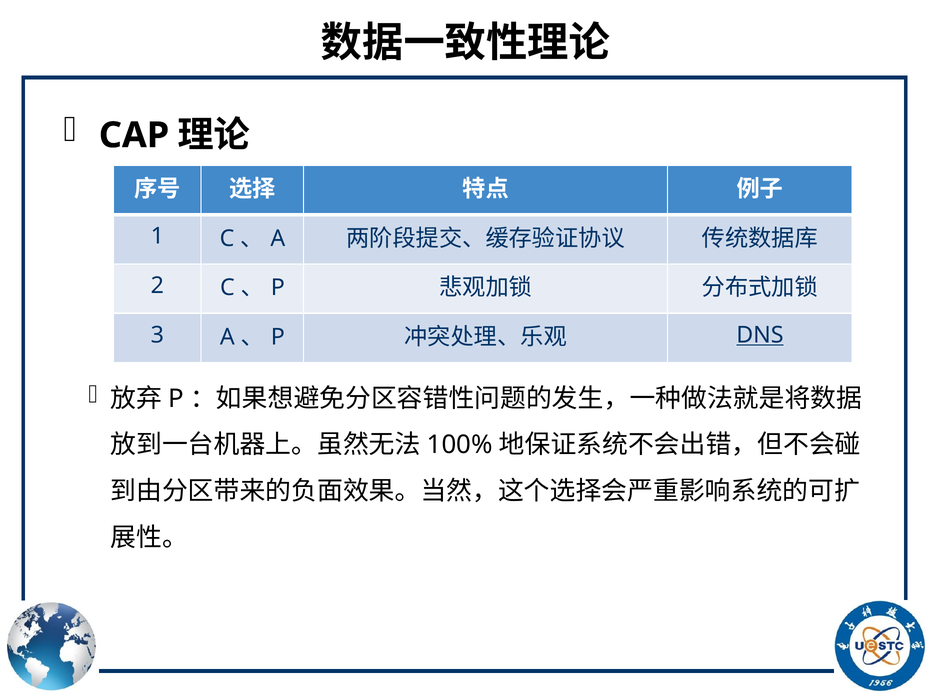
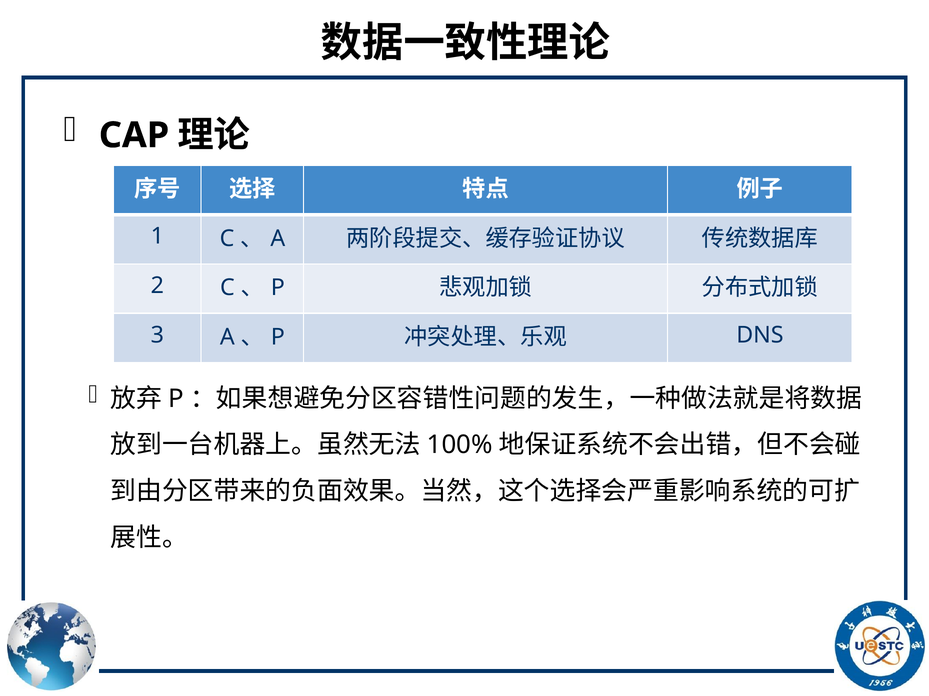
DNS underline: present -> none (760, 335)
